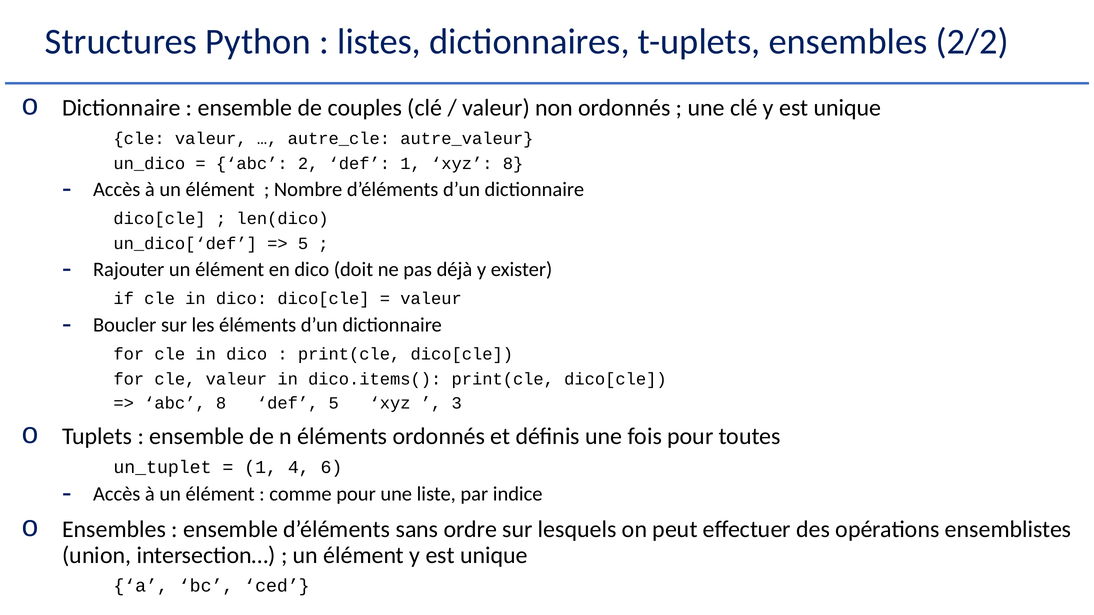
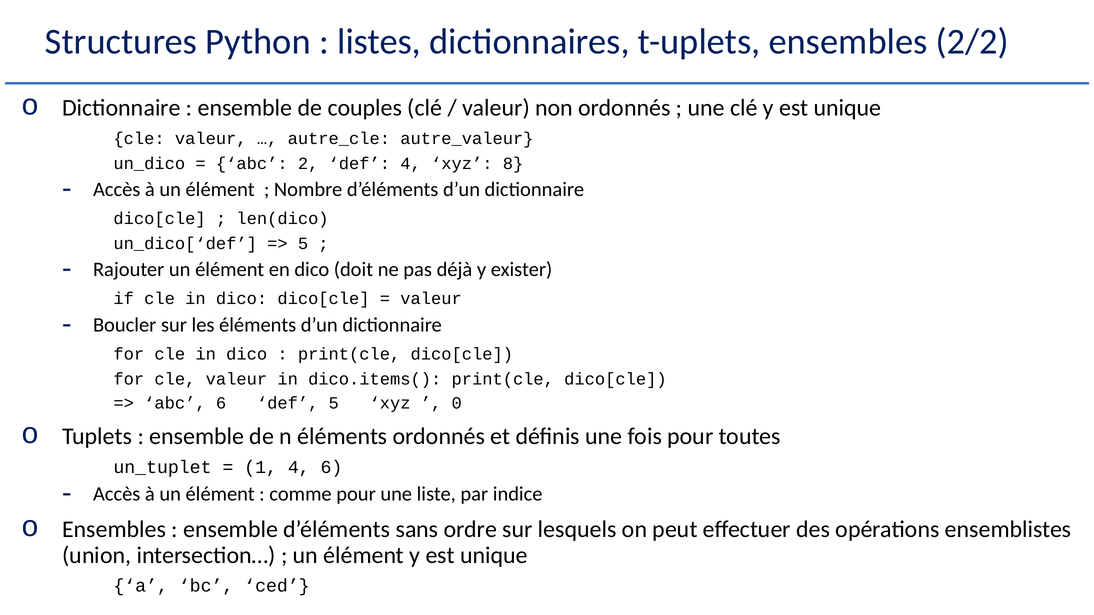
def 1: 1 -> 4 (411, 164)
abc 8: 8 -> 6 (221, 403)
3: 3 -> 0 (457, 403)
